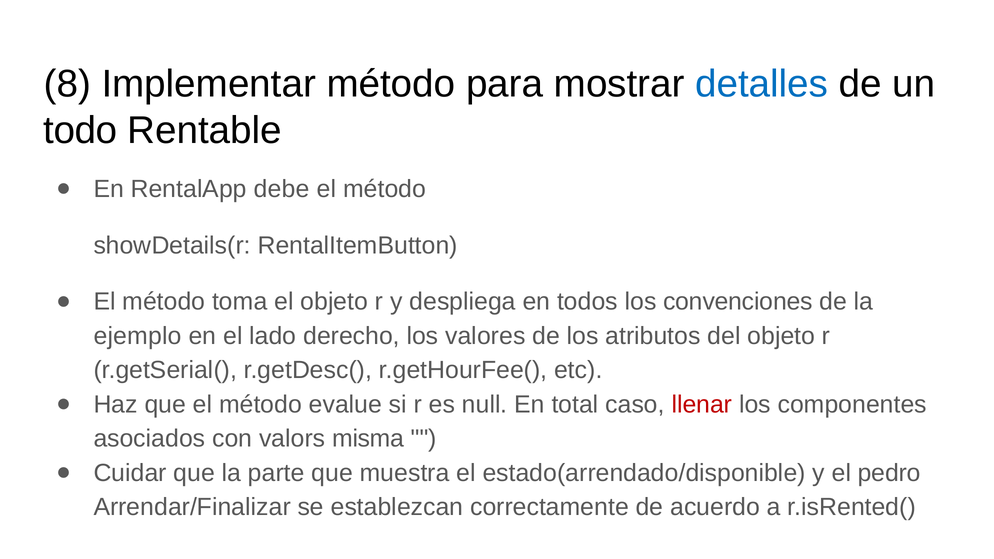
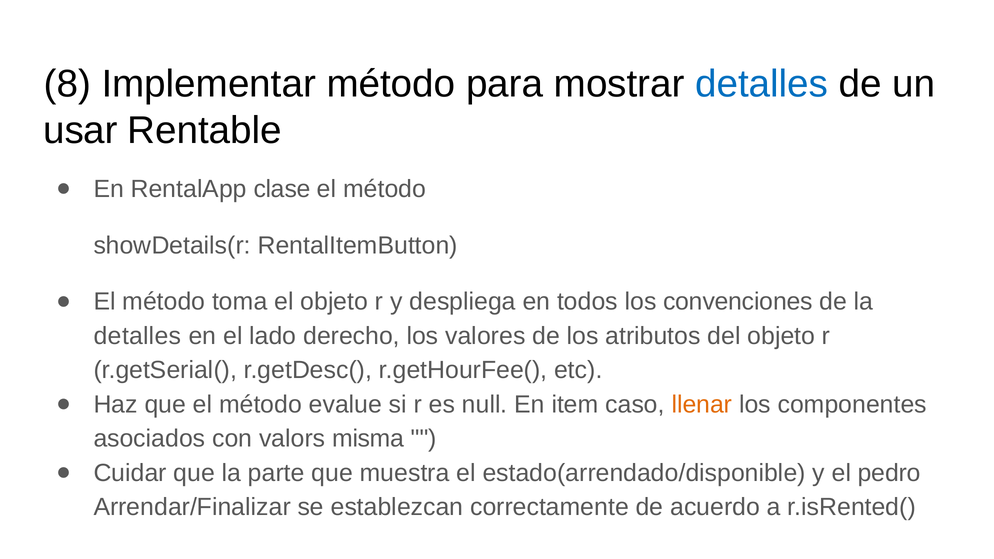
todo: todo -> usar (80, 131)
debe: debe -> clase (282, 189)
ejemplo: ejemplo -> detalles (138, 336)
total: total -> item (575, 405)
llenar colour: red -> orange (702, 405)
